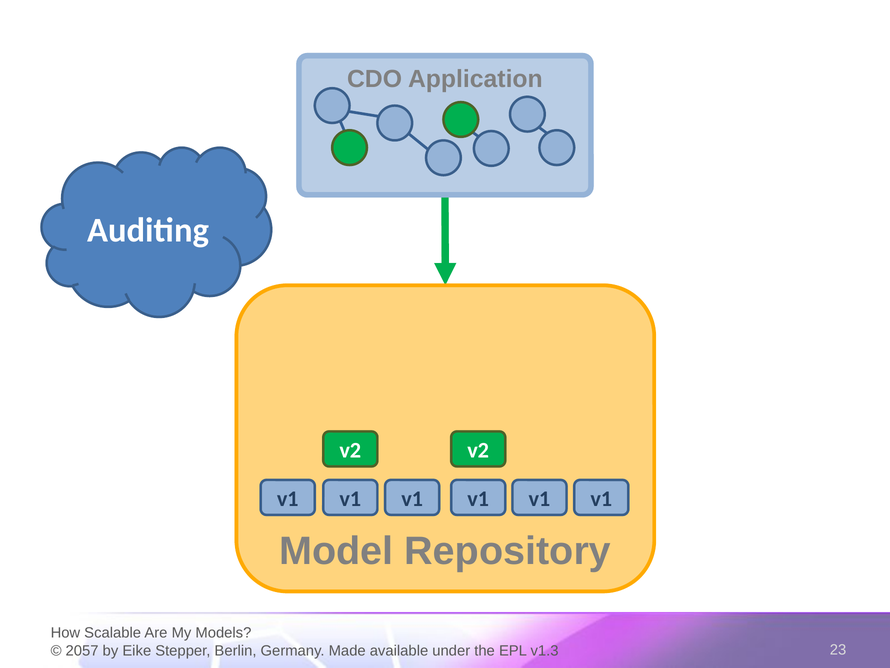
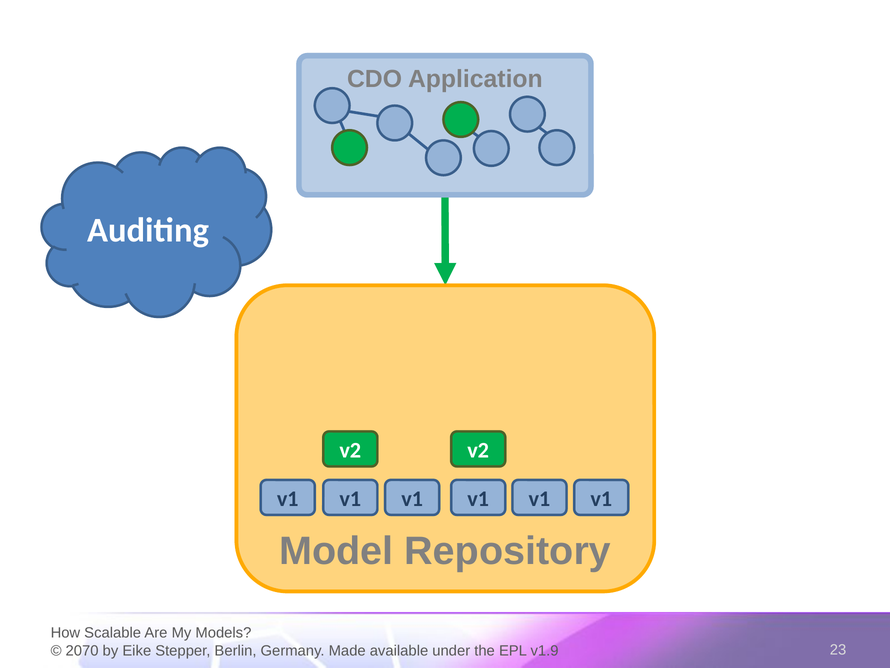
2057: 2057 -> 2070 (82, 650)
v1.3: v1.3 -> v1.9 (545, 650)
